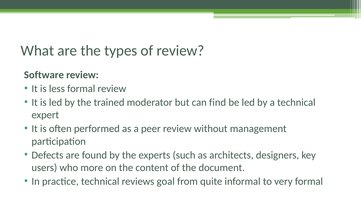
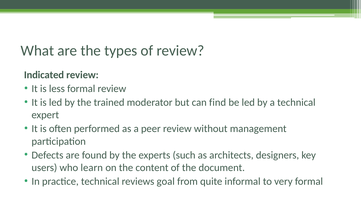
Software: Software -> Indicated (44, 75)
more: more -> learn (92, 168)
